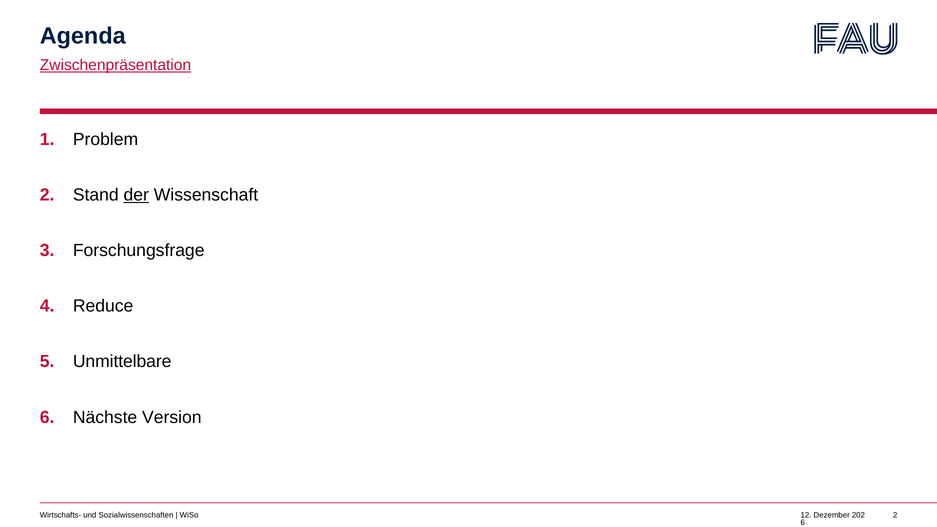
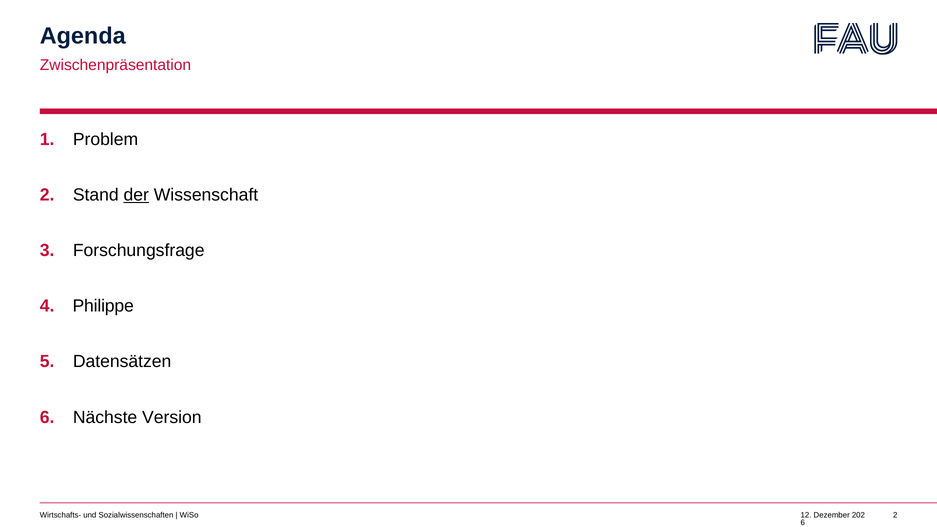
Zwischenpräsentation underline: present -> none (115, 65)
Reduce: Reduce -> Philippe (103, 306)
Unmittelbare: Unmittelbare -> Datensätzen (122, 362)
